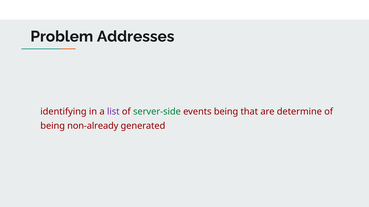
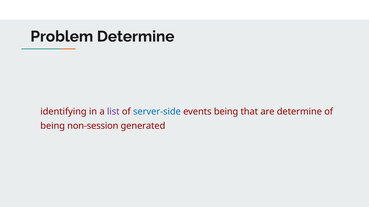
Problem Addresses: Addresses -> Determine (136, 37)
server-side colour: green -> blue (157, 112)
non-already: non-already -> non-session (93, 126)
